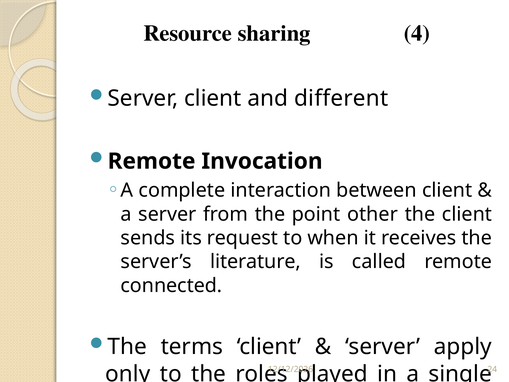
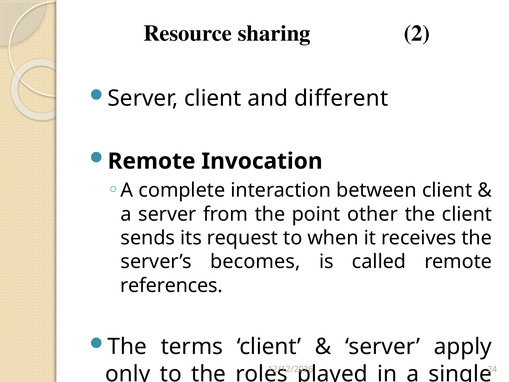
4: 4 -> 2 (417, 33)
literature: literature -> becomes (255, 262)
connected: connected -> references (171, 285)
